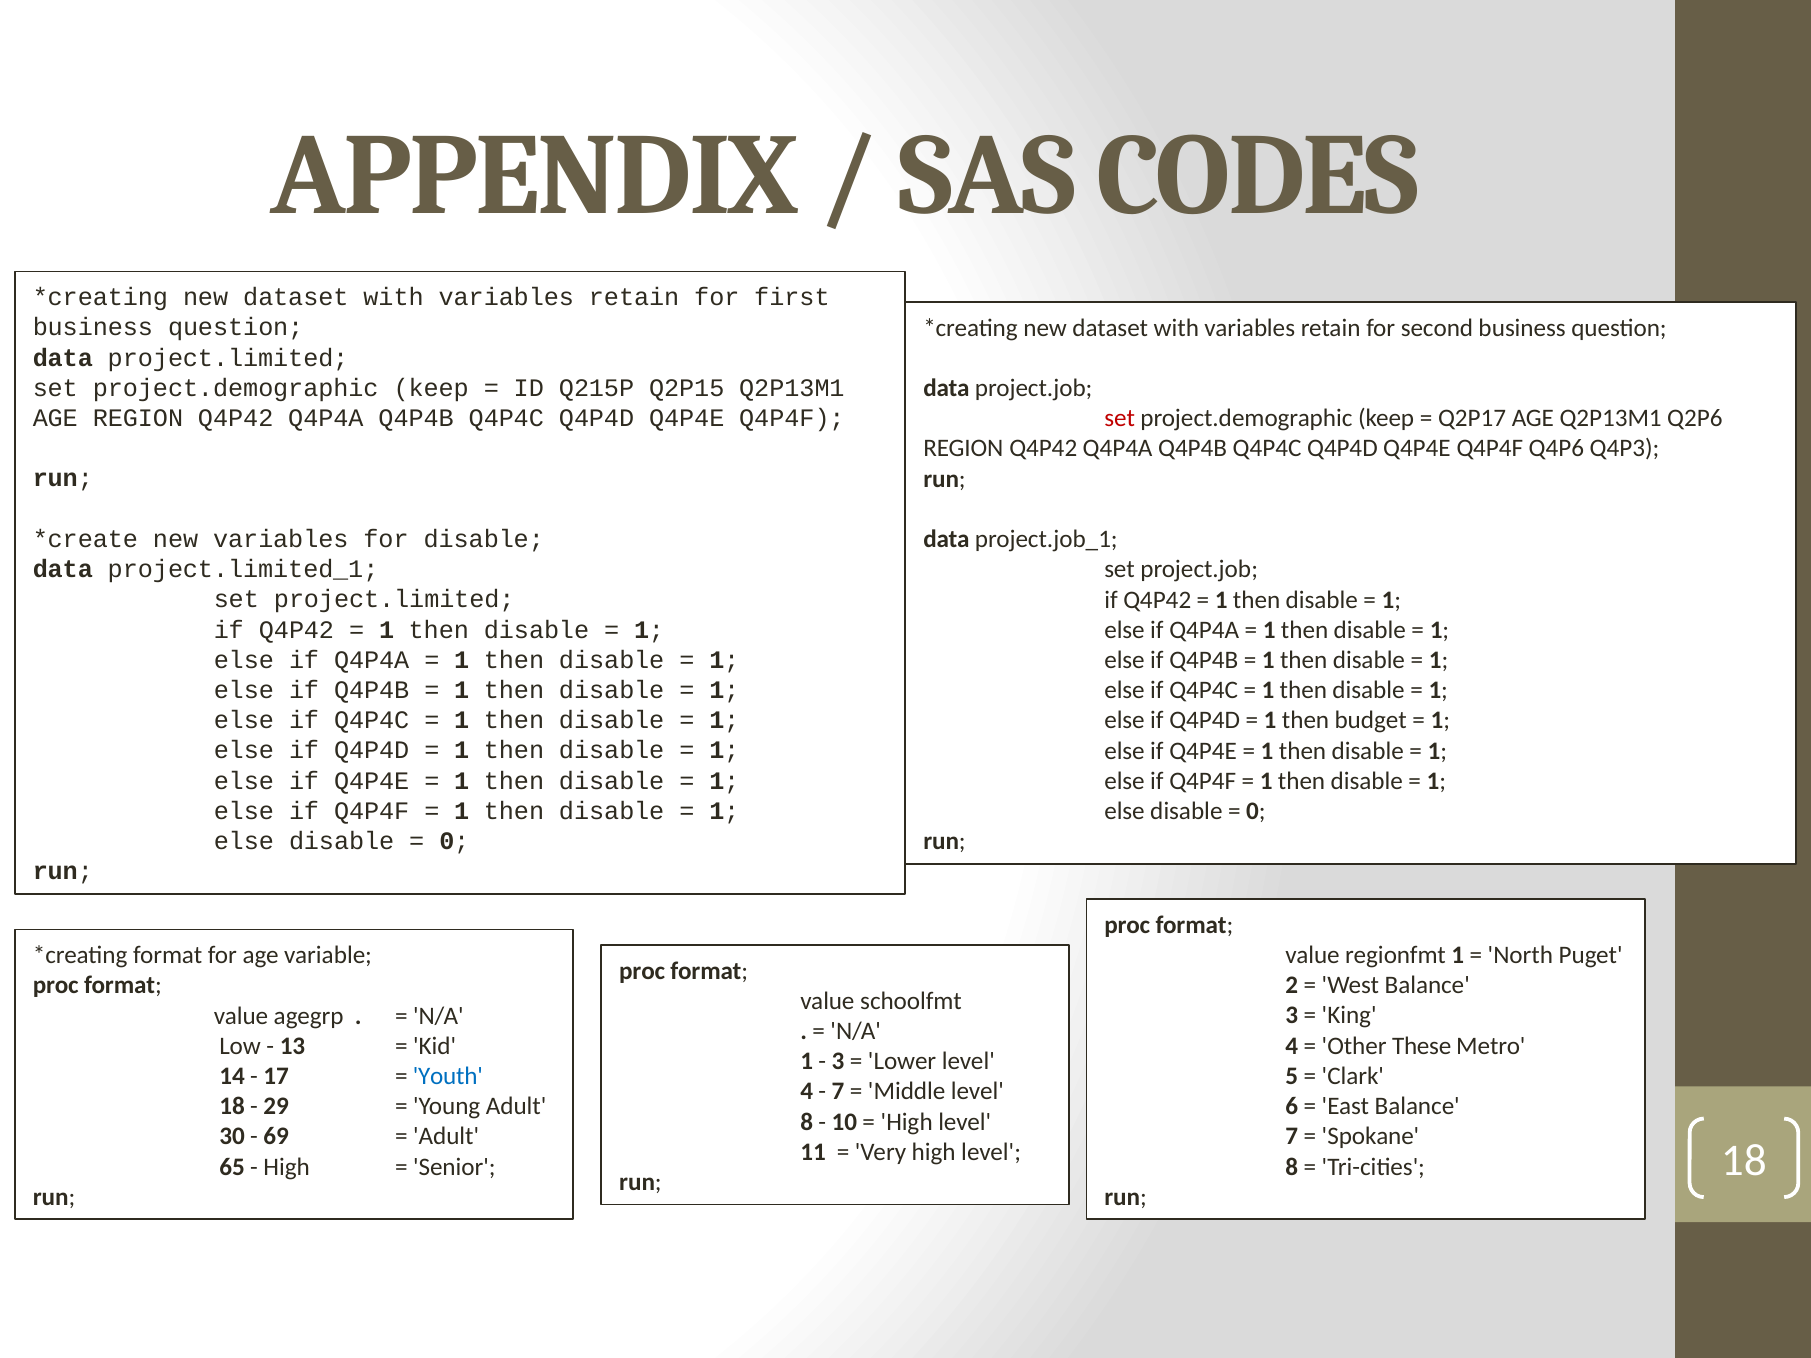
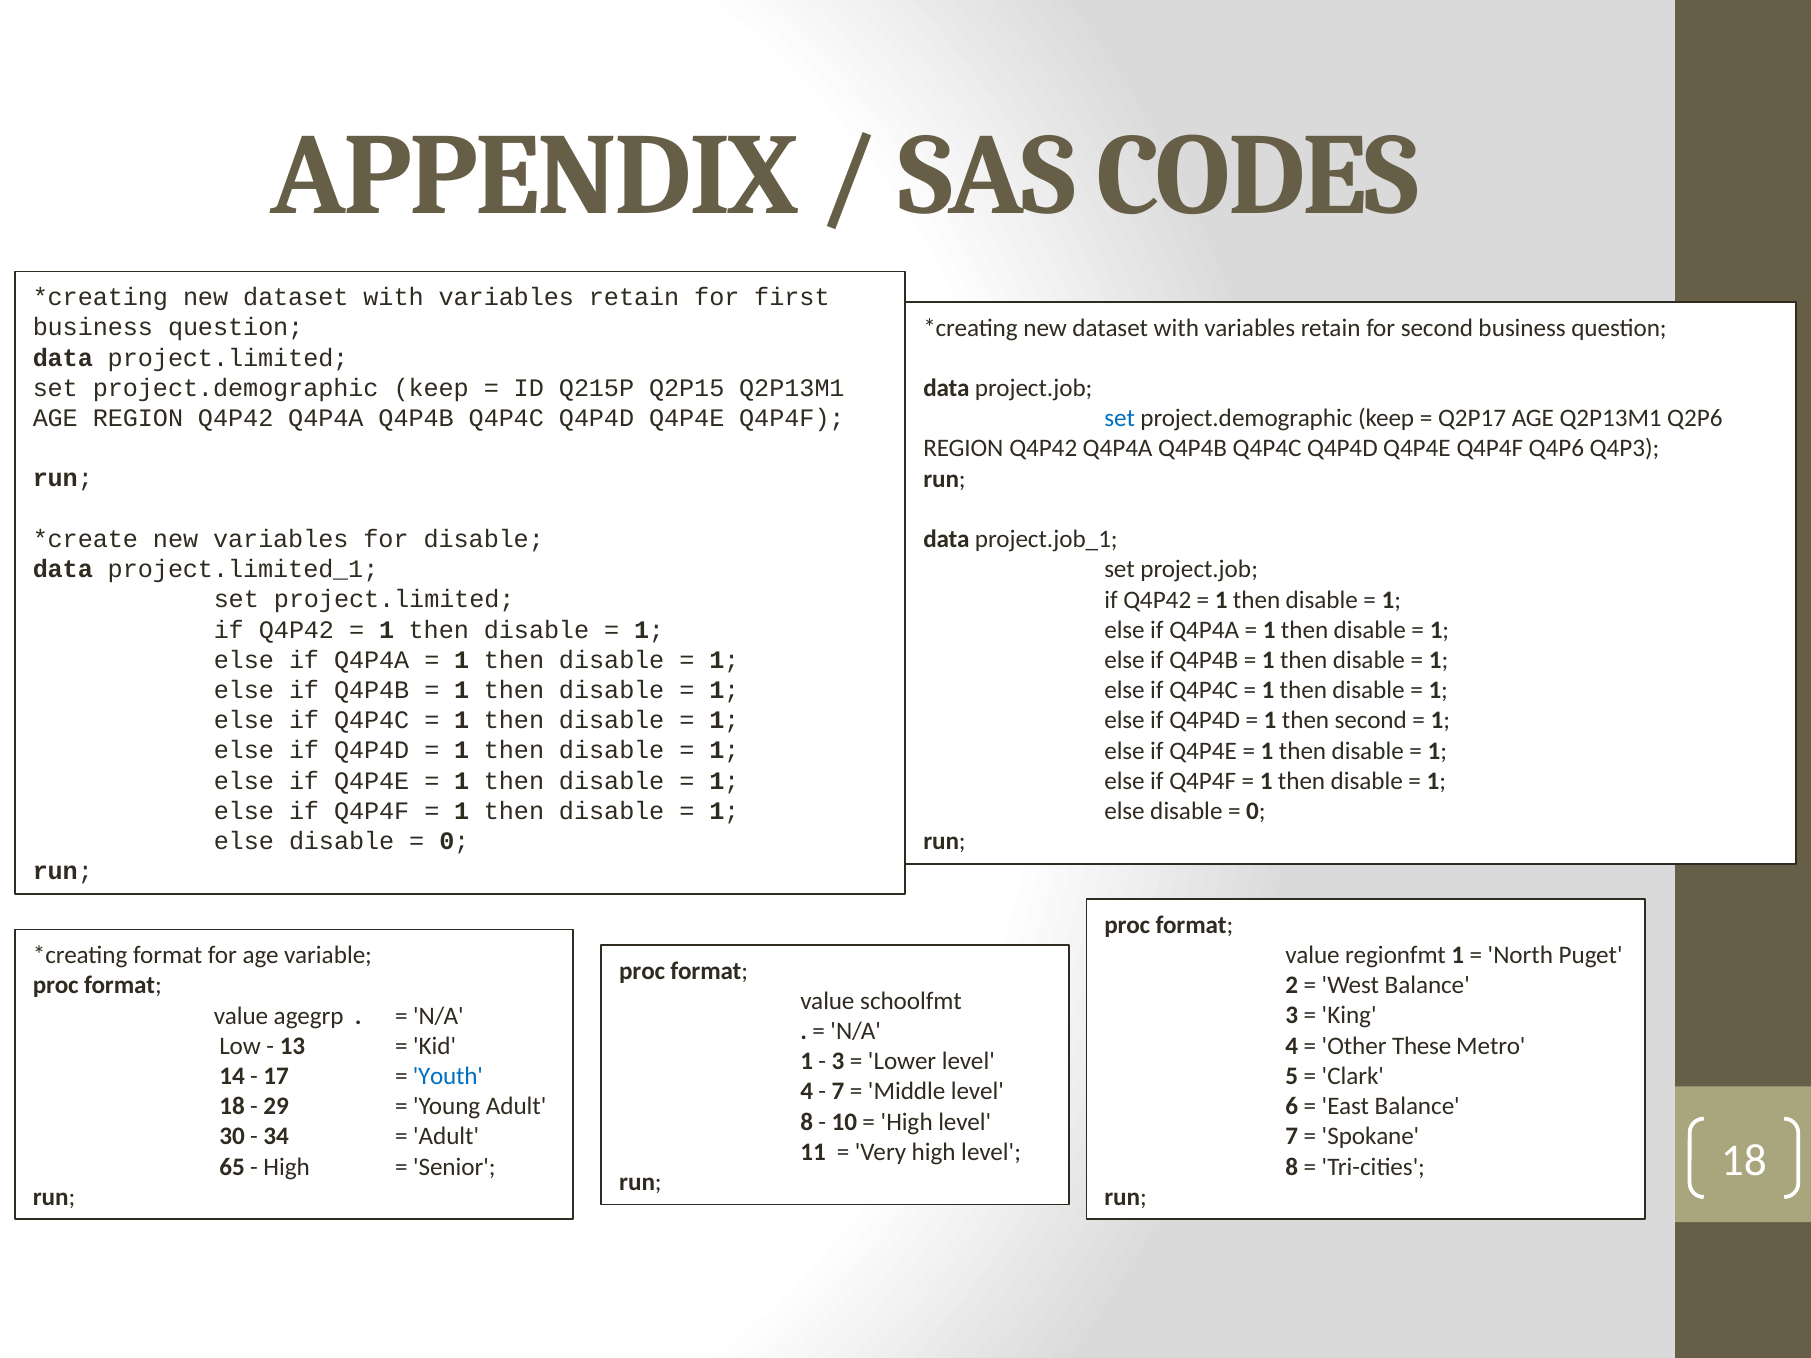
set colour: red -> blue (1120, 418)
then budget: budget -> second (1371, 721)
69: 69 -> 34 (276, 1137)
